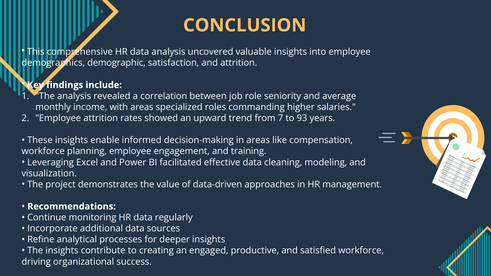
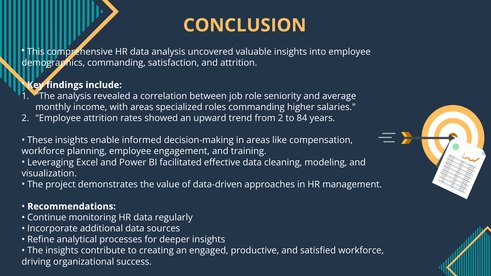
demographics demographic: demographic -> commanding (116, 63)
from 7: 7 -> 2 (281, 118)
93: 93 -> 84 (302, 118)
